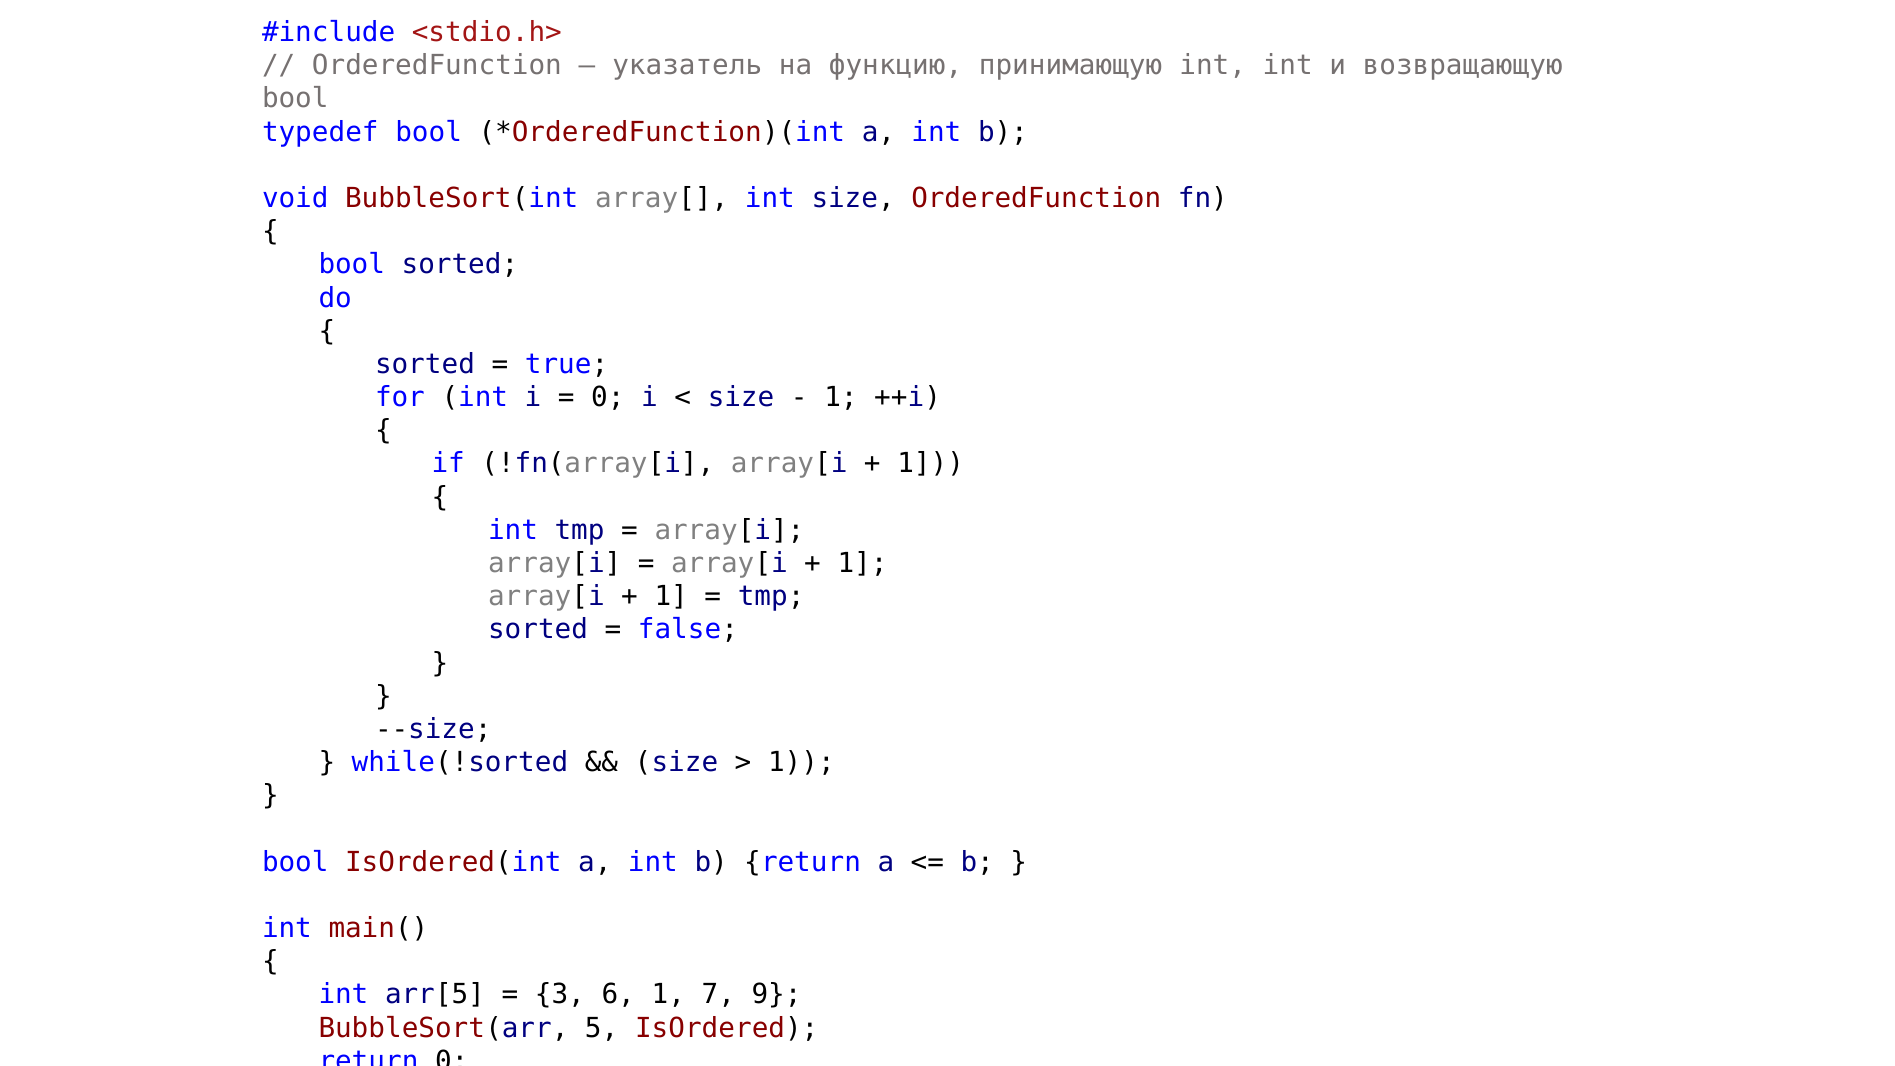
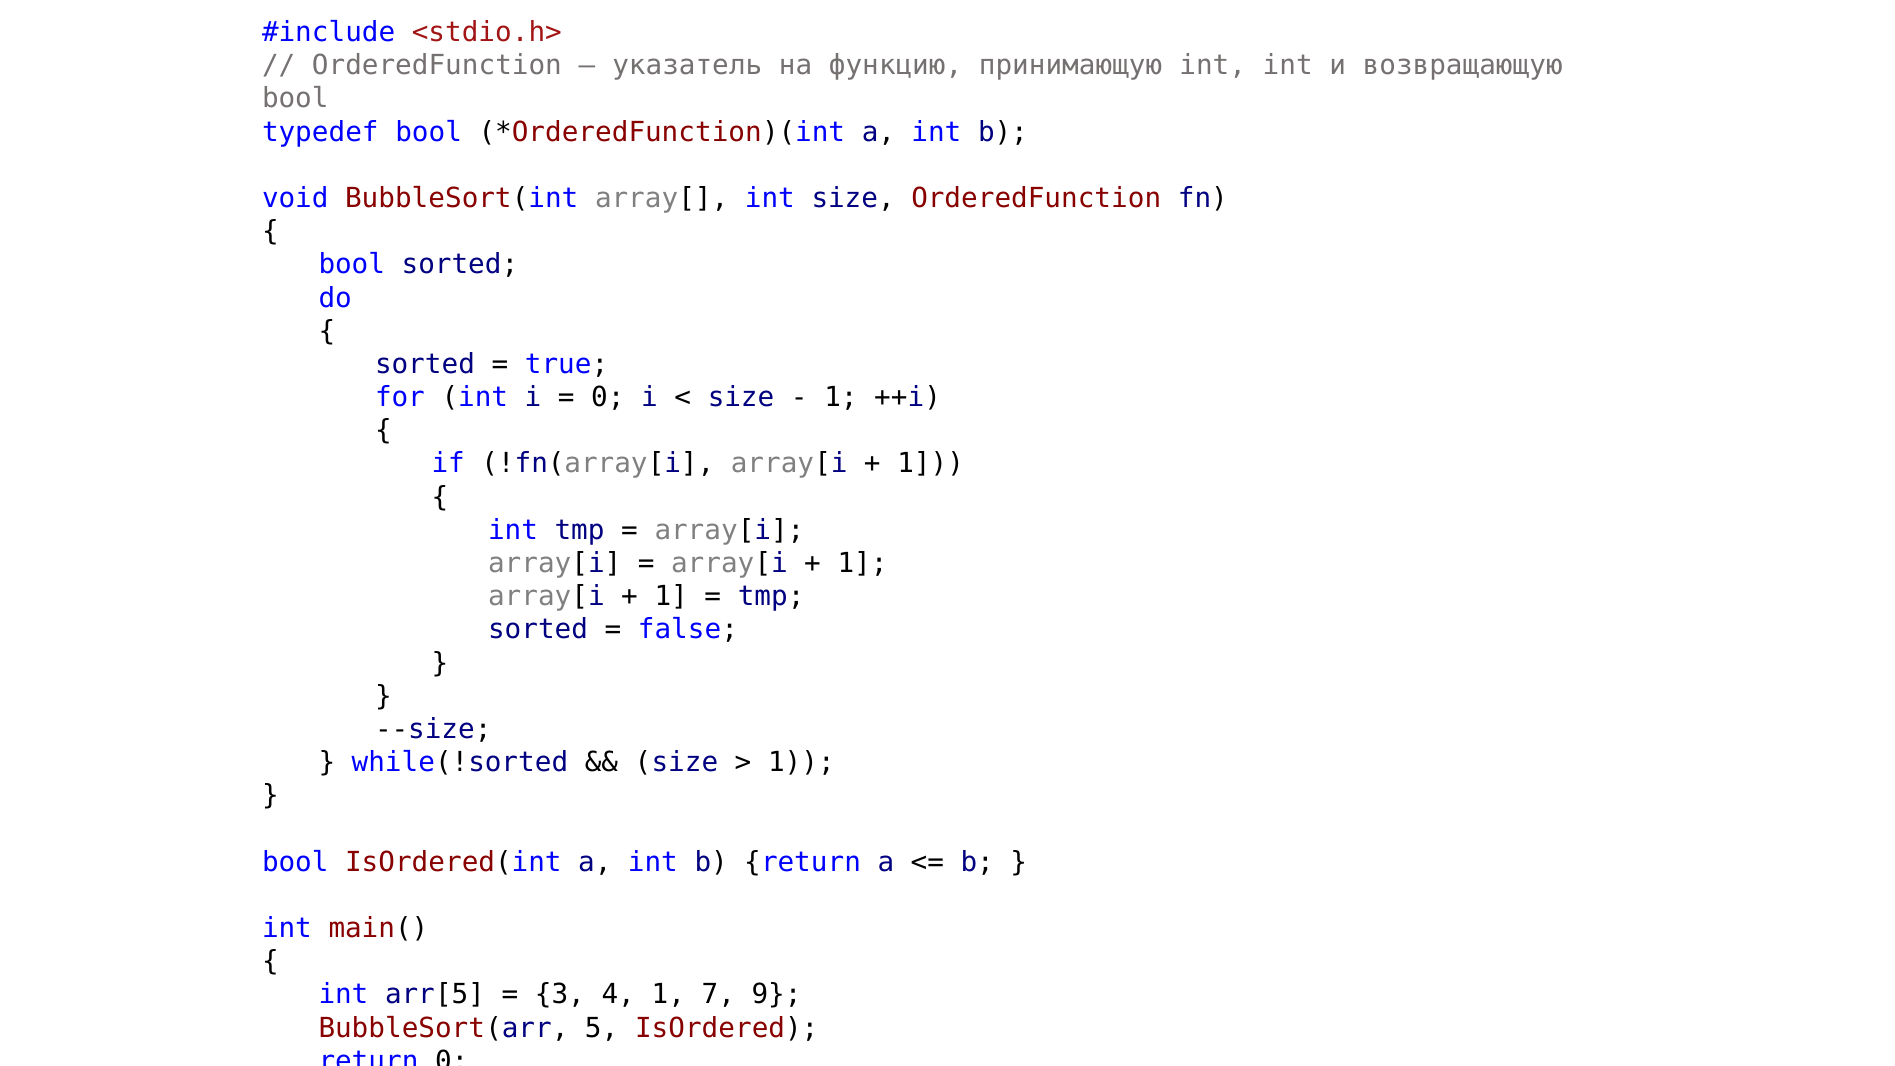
6: 6 -> 4 (618, 995)
